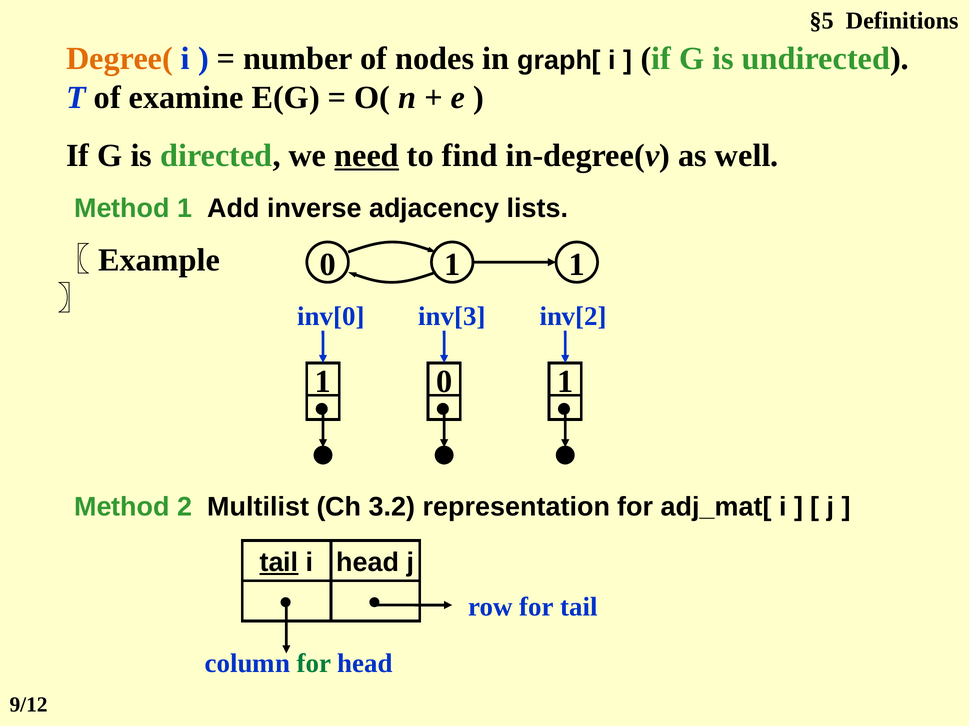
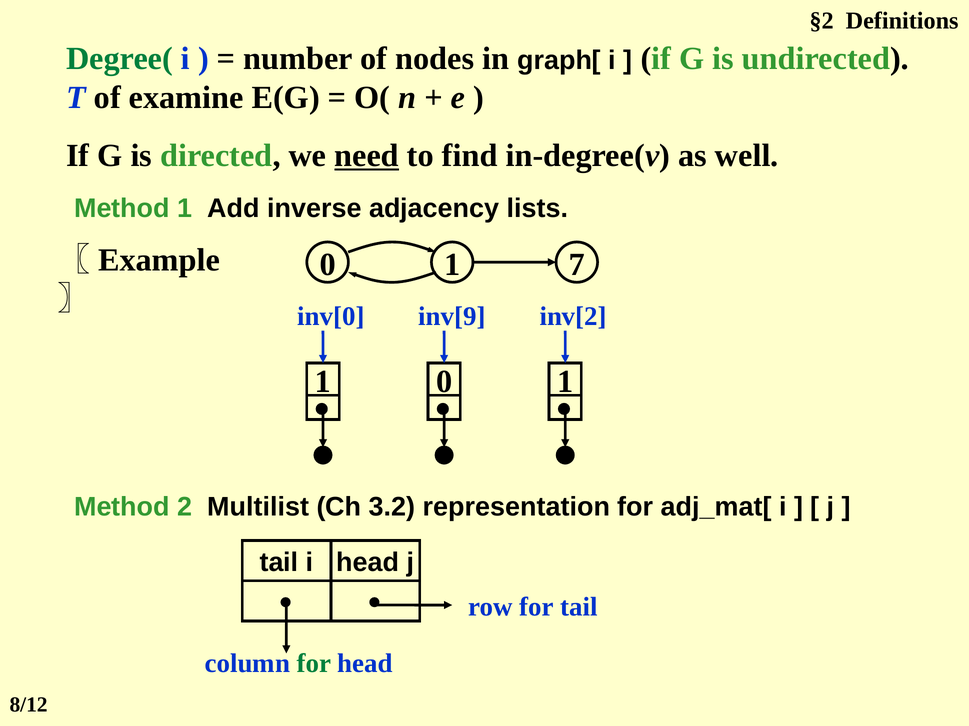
§5: §5 -> §2 (822, 21)
Degree( colour: orange -> green (120, 59)
0 1 1: 1 -> 7 (577, 265)
inv[3: inv[3 -> inv[9 (452, 317)
tail underline: present -> none (279, 563)
9/12: 9/12 -> 8/12 (29, 706)
